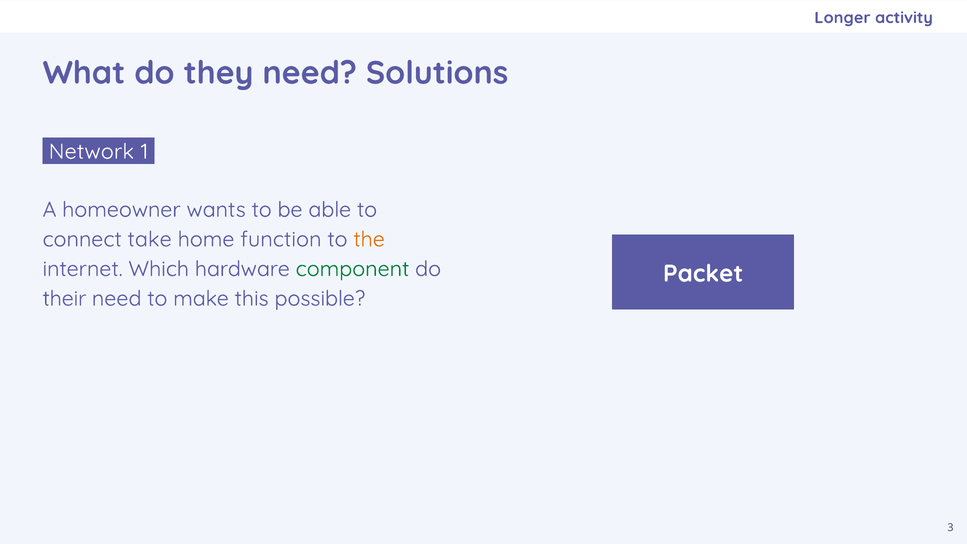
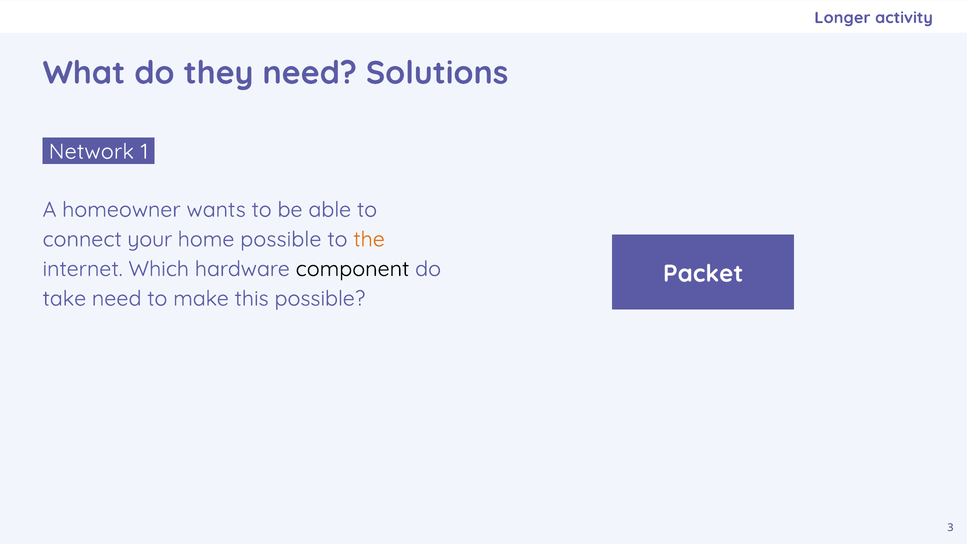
take: take -> your (150, 239)
home function: function -> possible (281, 239)
component colour: green -> black (352, 269)
their: their -> take (64, 299)
